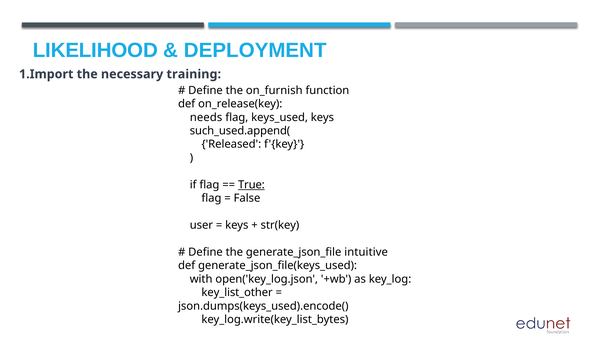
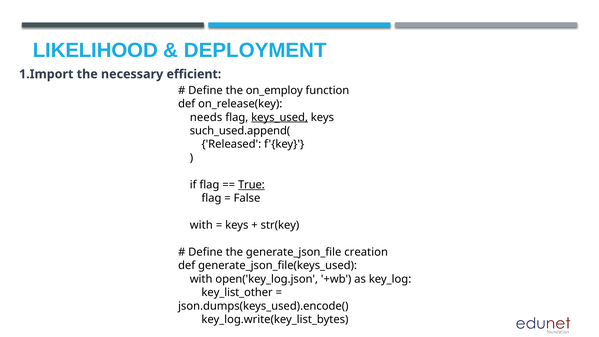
training: training -> efficient (194, 74)
on_furnish: on_furnish -> on_employ (274, 90)
keys_used underline: none -> present (280, 117)
user: user -> with (201, 225)
intuitive: intuitive -> creation (366, 252)
